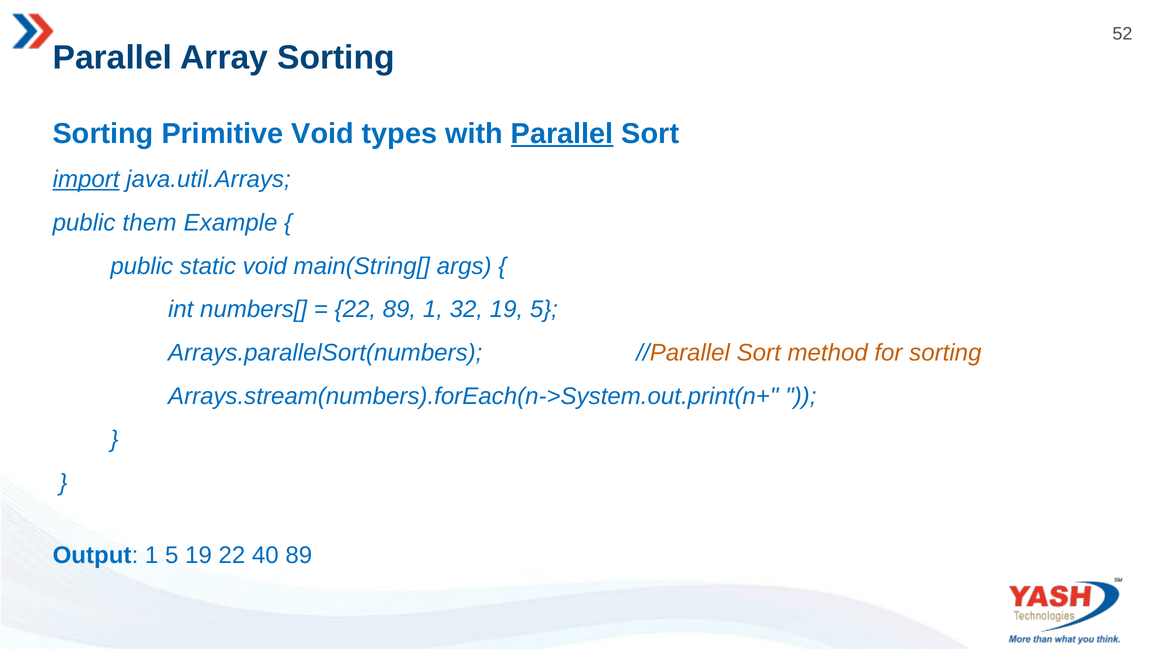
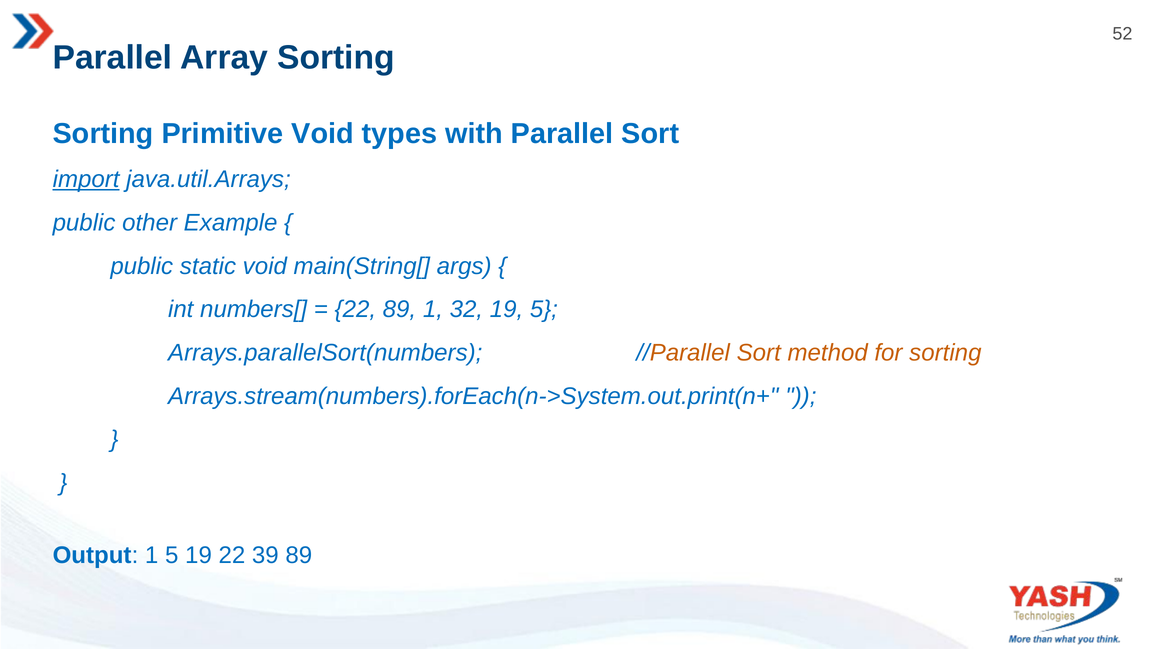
Parallel underline: present -> none (562, 134)
them: them -> other (150, 223)
40: 40 -> 39 (265, 555)
